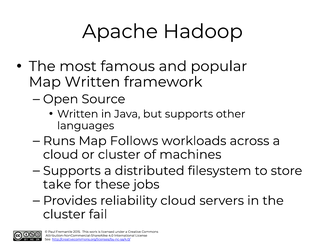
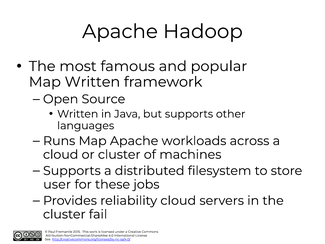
Map Follows: Follows -> Apache (134, 141)
take: take -> user (57, 184)
